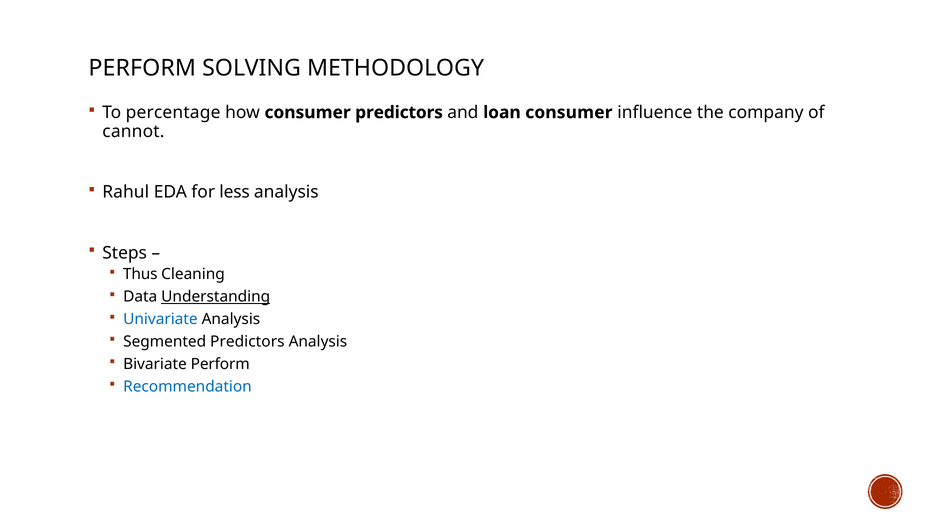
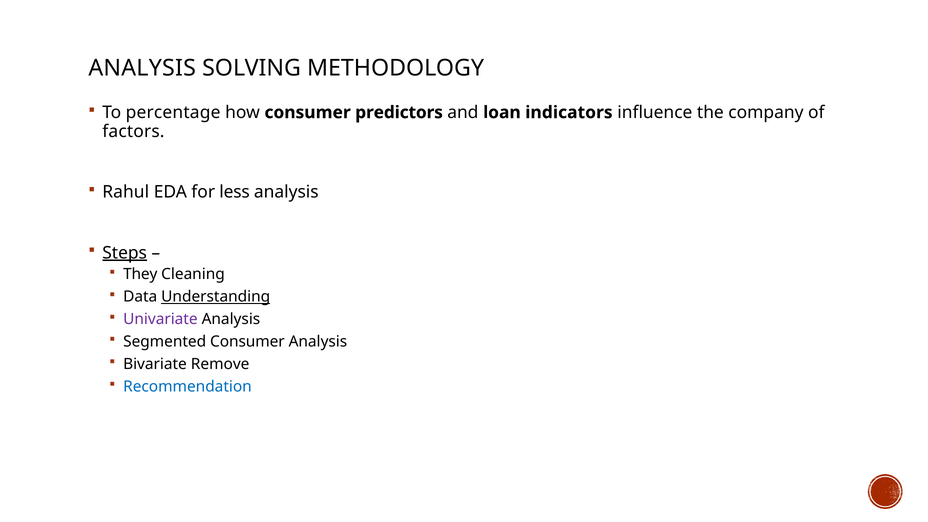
PERFORM: PERFORM -> ANALYSIS (142, 68)
loan consumer: consumer -> indicators (569, 112)
cannot: cannot -> factors (133, 131)
Steps underline: none -> present (125, 253)
Thus: Thus -> They (140, 274)
Univariate colour: blue -> purple (160, 319)
Segmented Predictors: Predictors -> Consumer (247, 342)
Bivariate Perform: Perform -> Remove (220, 364)
